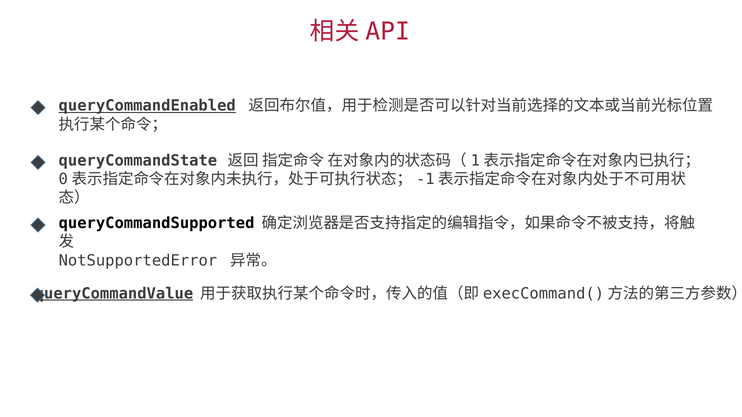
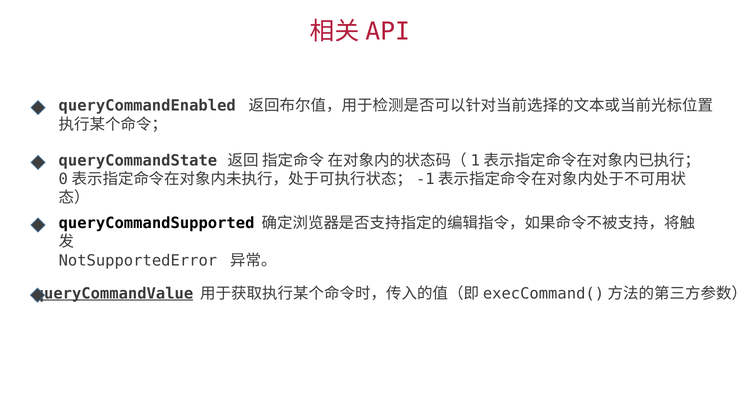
queryCommandEnabled underline: present -> none (147, 106)
